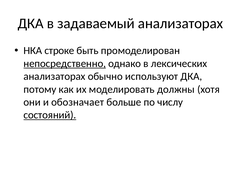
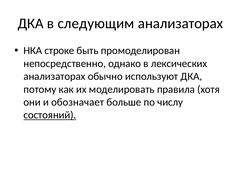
задаваемый: задаваемый -> следующим (96, 23)
непосредственно underline: present -> none (65, 63)
должны: должны -> правила (176, 89)
